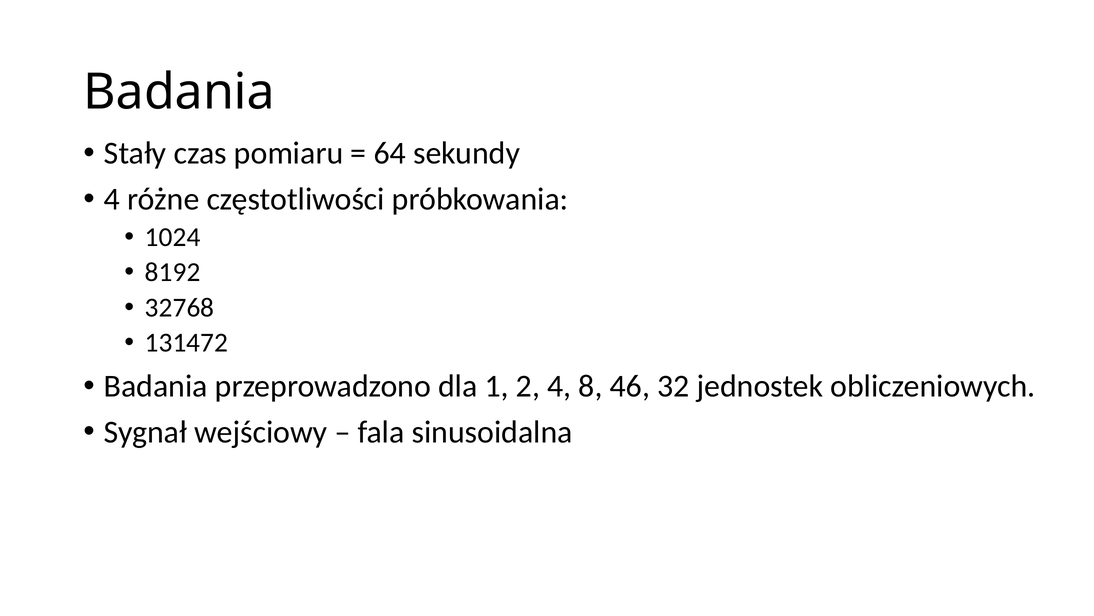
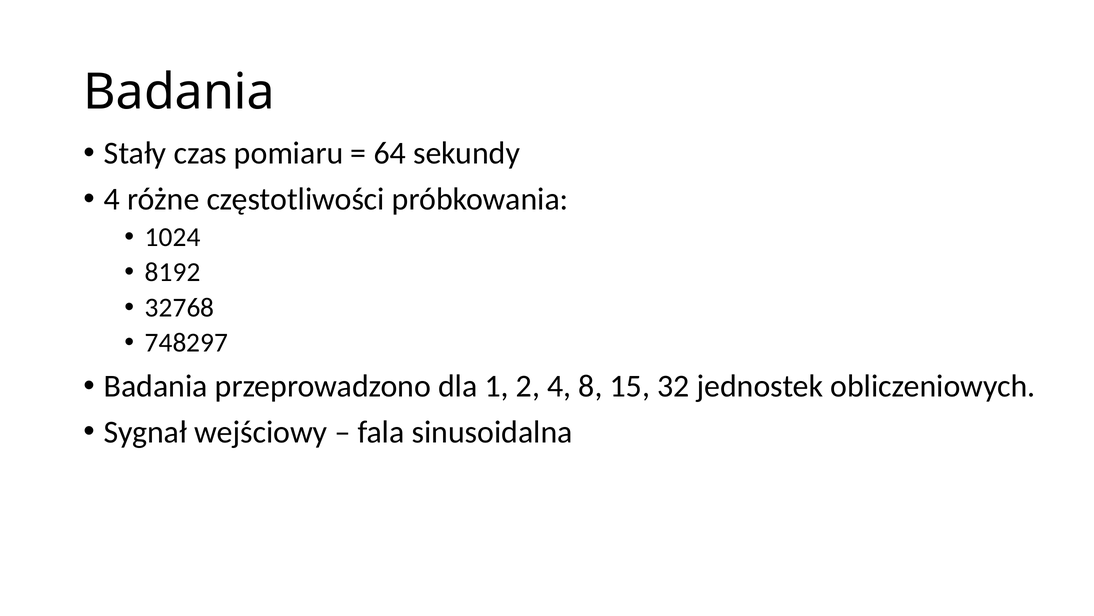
131472: 131472 -> 748297 (186, 342)
46: 46 -> 15 (630, 386)
